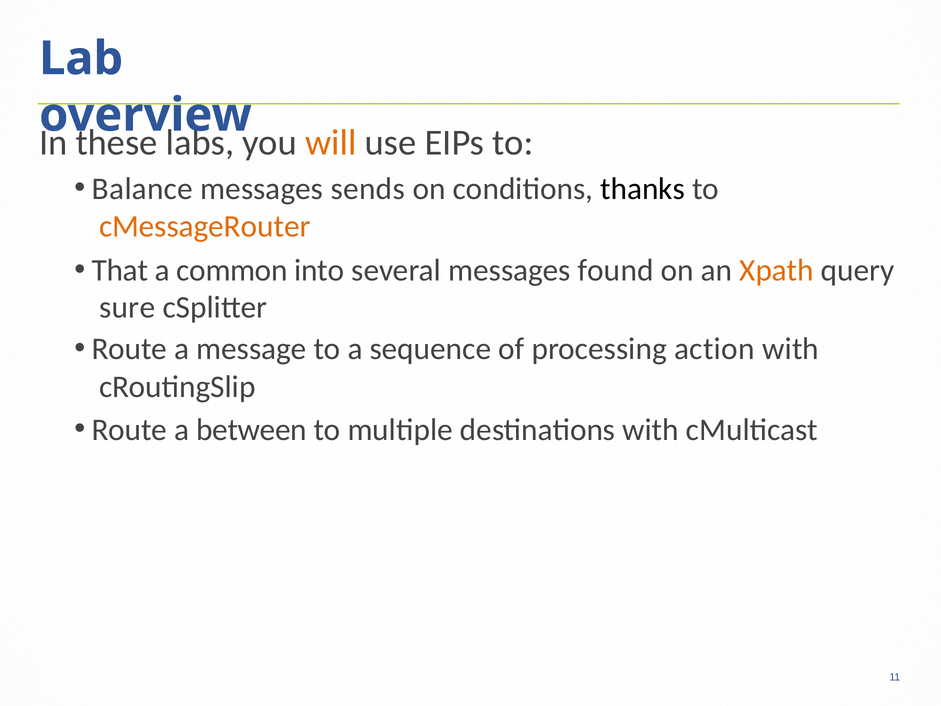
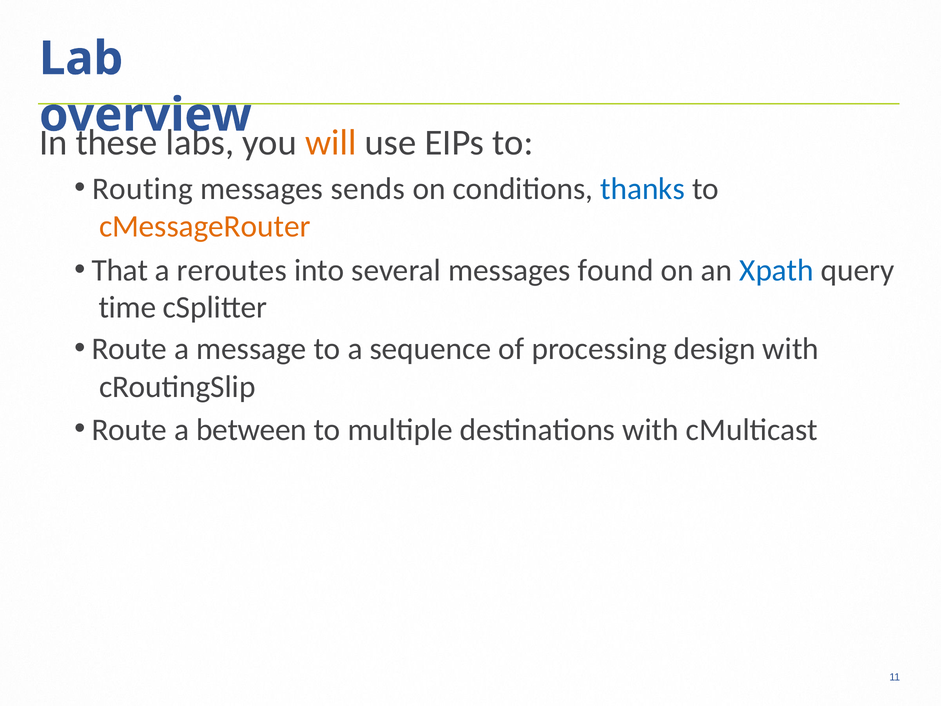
Balance: Balance -> Routing (142, 189)
thanks colour: black -> blue (643, 189)
common: common -> reroutes (232, 270)
Xpath colour: orange -> blue (777, 270)
sure: sure -> time (128, 307)
action: action -> design (715, 349)
